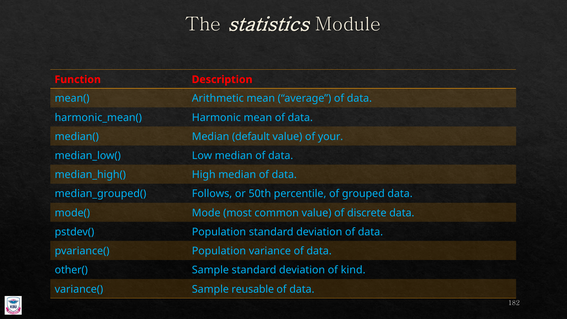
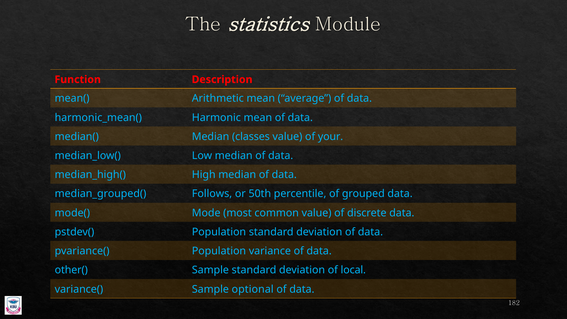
default: default -> classes (251, 137)
kind: kind -> local (353, 270)
reusable: reusable -> optional (253, 289)
